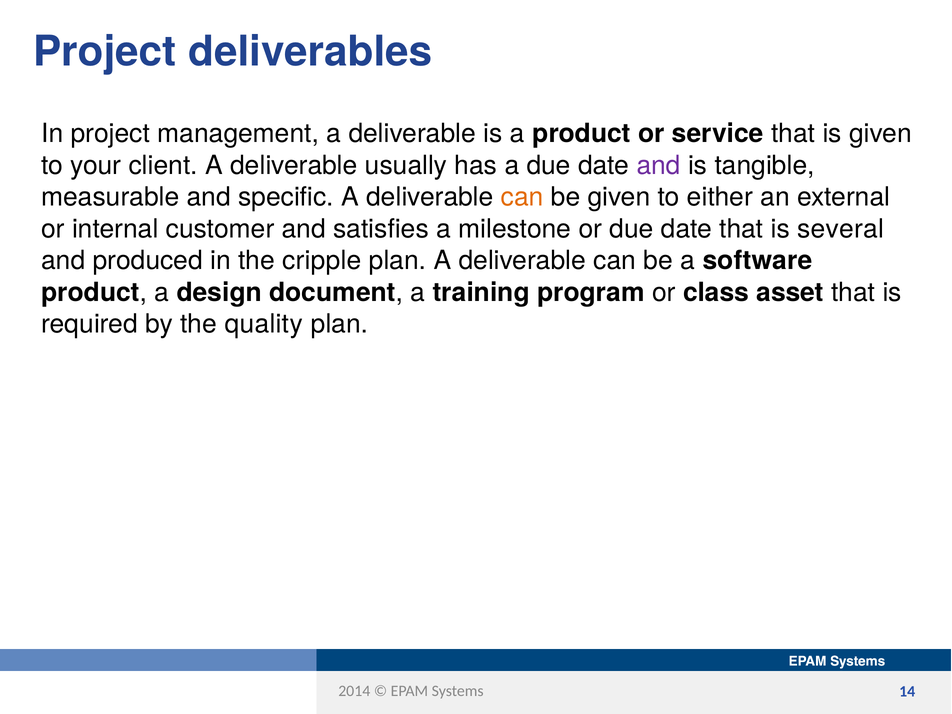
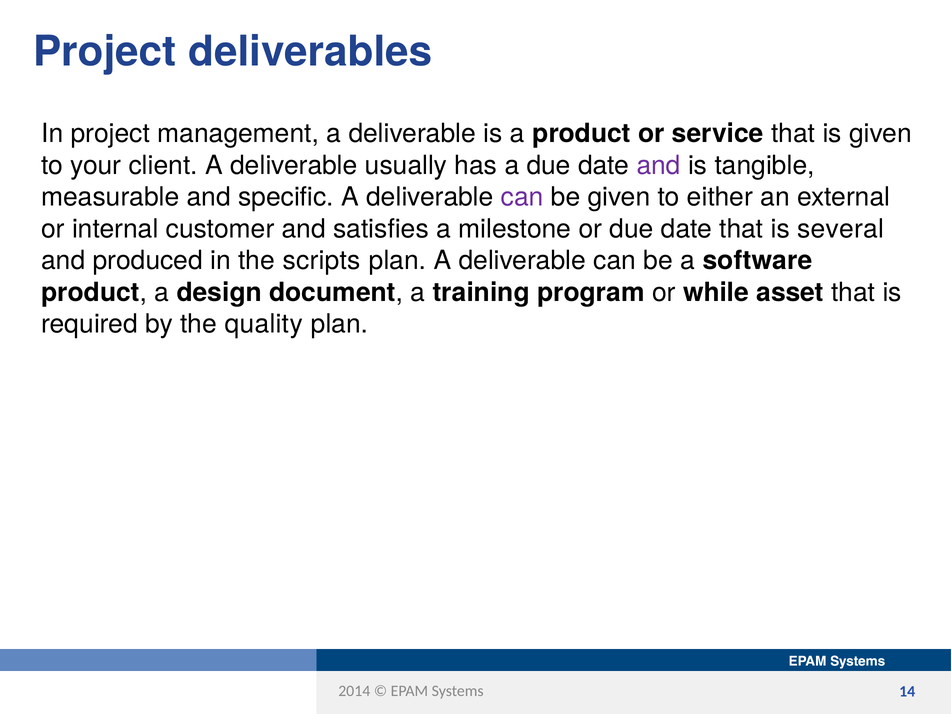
can colour: orange -> purple (522, 197)
cripple: cripple -> scripts (322, 261)
class: class -> while (716, 292)
